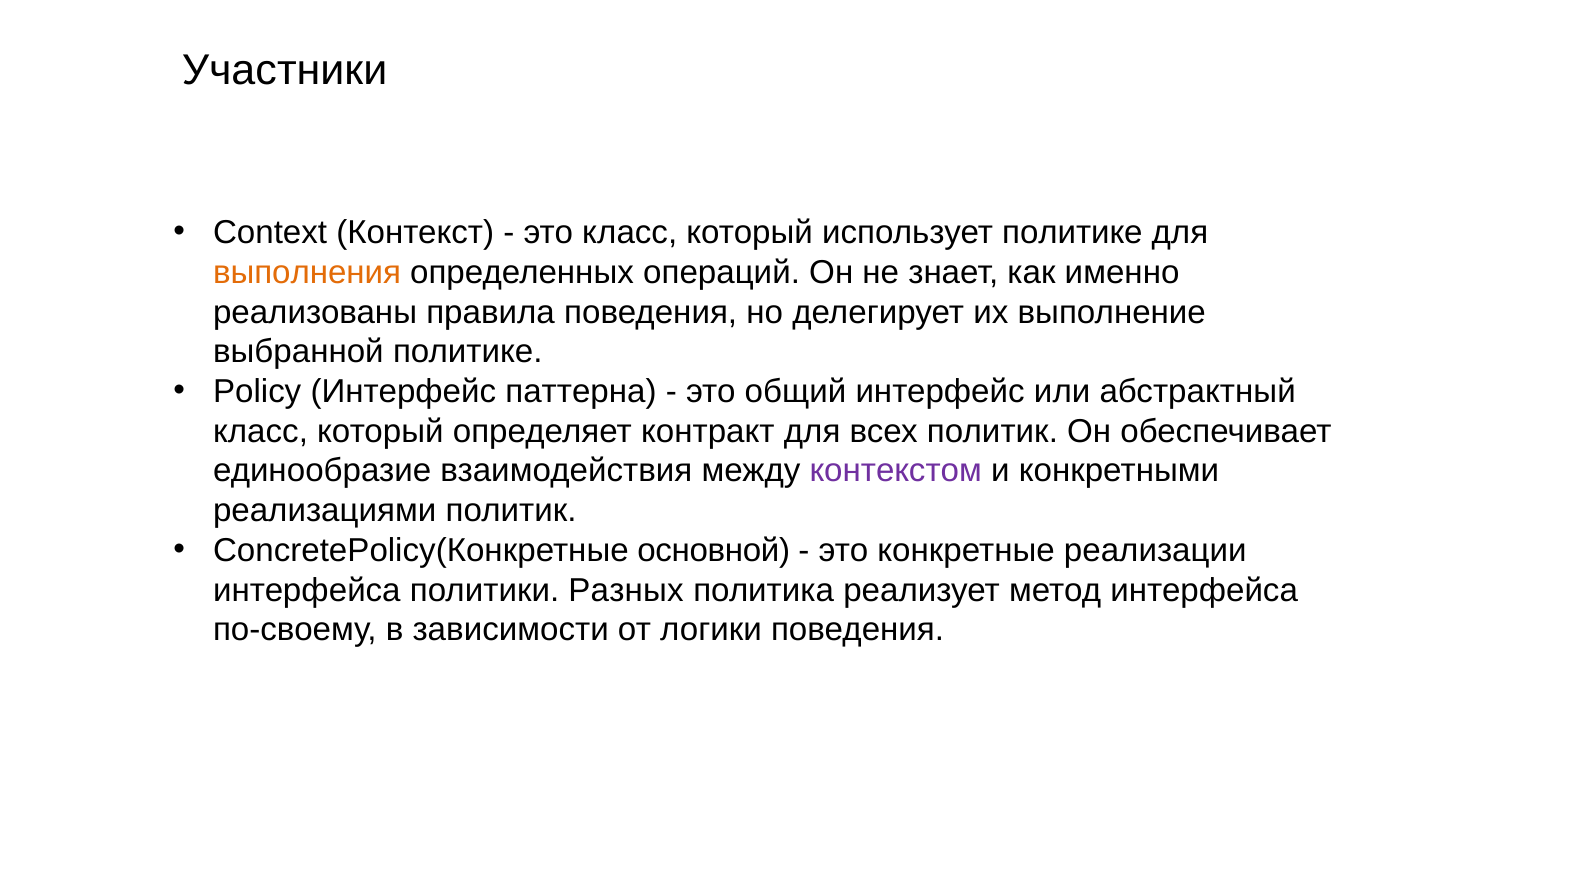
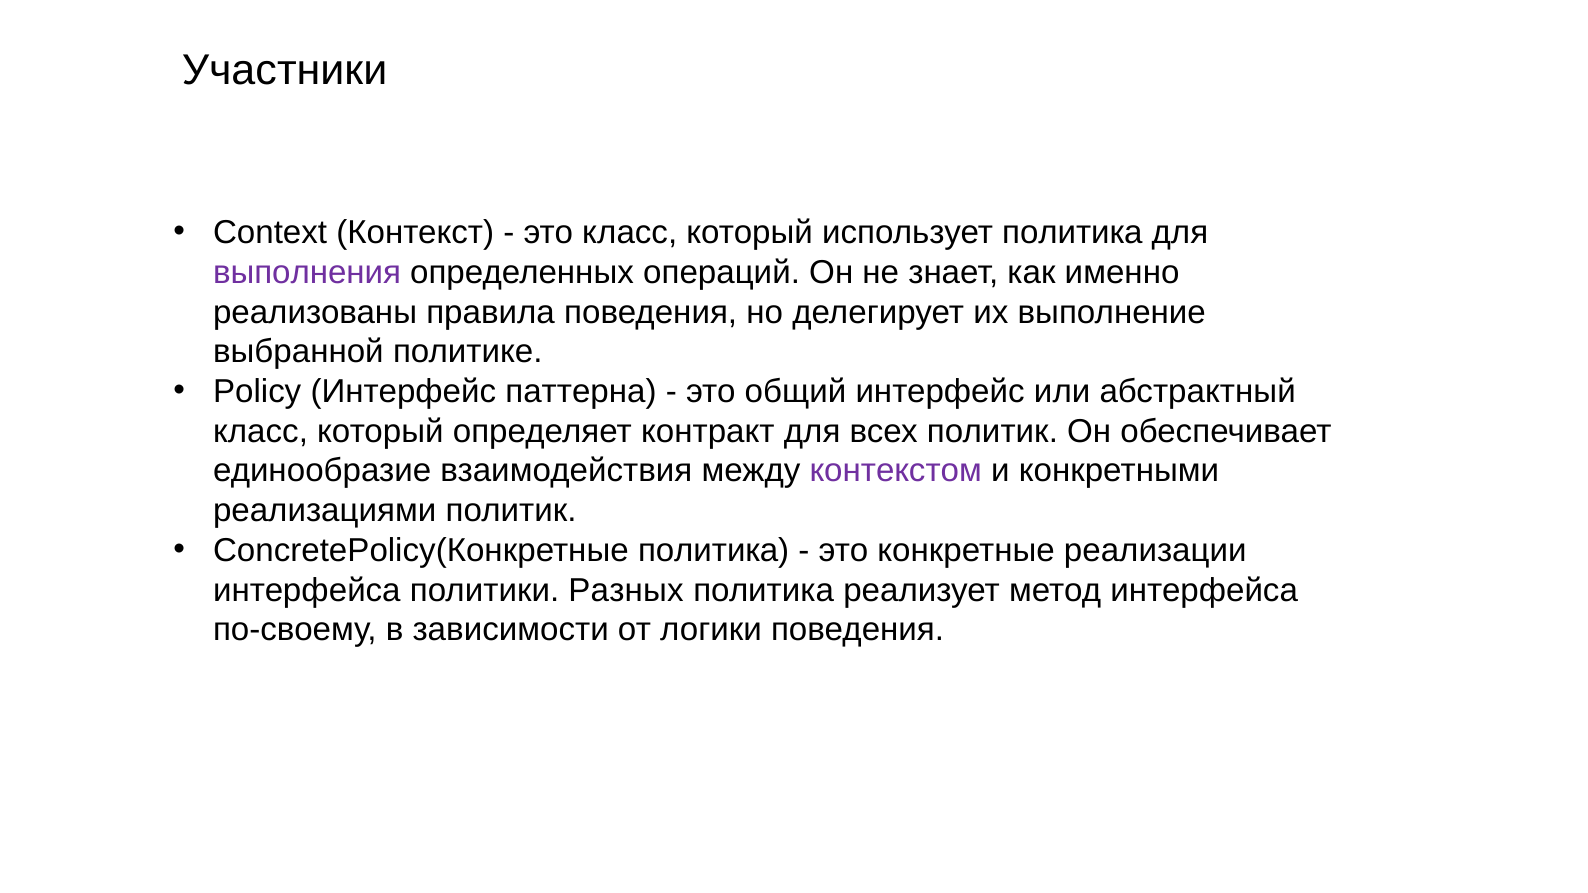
использует политике: политике -> политика (1072, 233)
выполнения colour: orange -> purple (307, 273)
ConcretePolicy(Конкретные основной: основной -> политика (714, 551)
